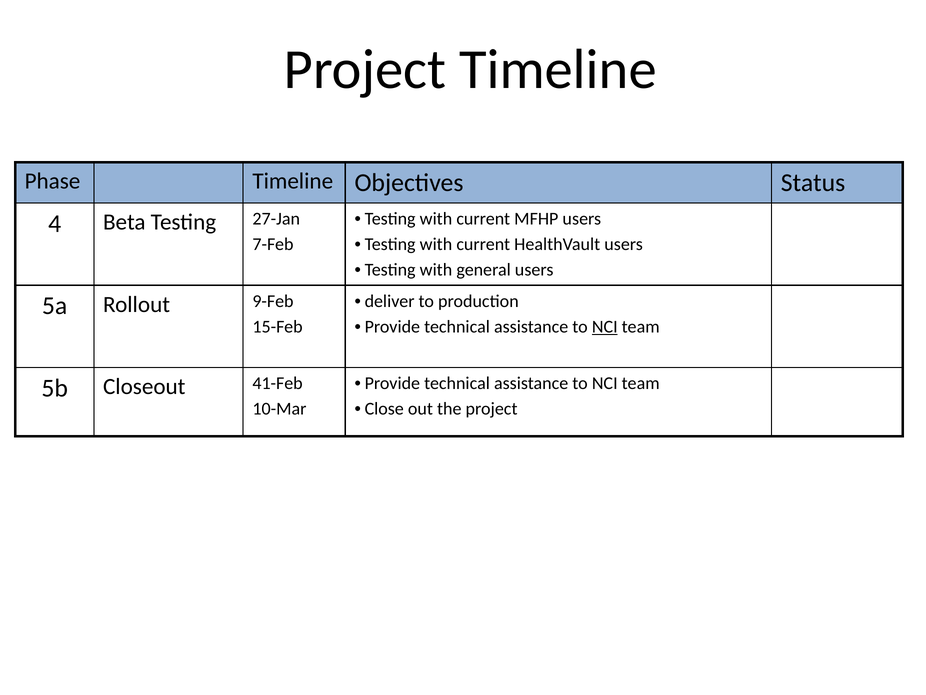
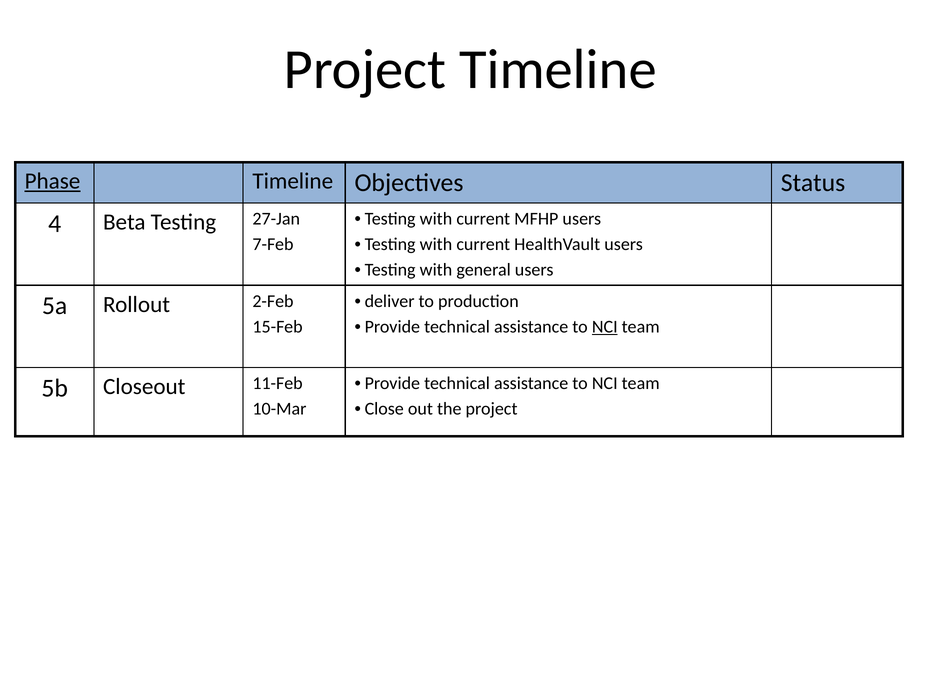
Phase underline: none -> present (52, 181)
9-Feb: 9-Feb -> 2-Feb (273, 301)
41-Feb: 41-Feb -> 11-Feb (278, 383)
